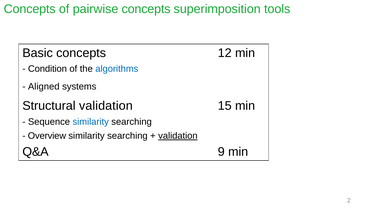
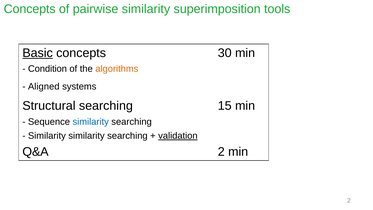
pairwise concepts: concepts -> similarity (146, 9)
Basic underline: none -> present (38, 53)
12: 12 -> 30 (225, 53)
algorithms colour: blue -> orange (117, 69)
Structural validation: validation -> searching (106, 106)
Overview: Overview -> Similarity (47, 136)
Q&A 9: 9 -> 2 (221, 152)
